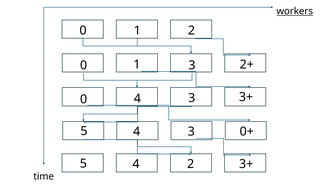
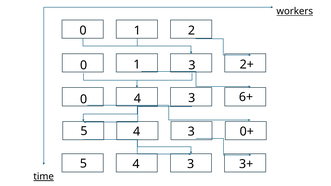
3+: 3+ -> 6+ (246, 97)
2: 2 -> 3 (191, 164)
time underline: none -> present (44, 177)
